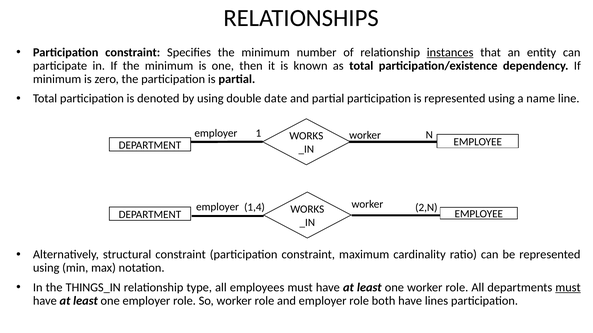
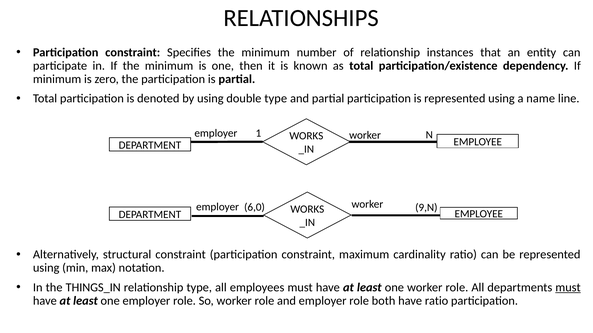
instances underline: present -> none (450, 52)
double date: date -> type (276, 99)
2,N: 2,N -> 9,N (426, 208)
1,4: 1,4 -> 6,0 (254, 207)
have lines: lines -> ratio (437, 301)
